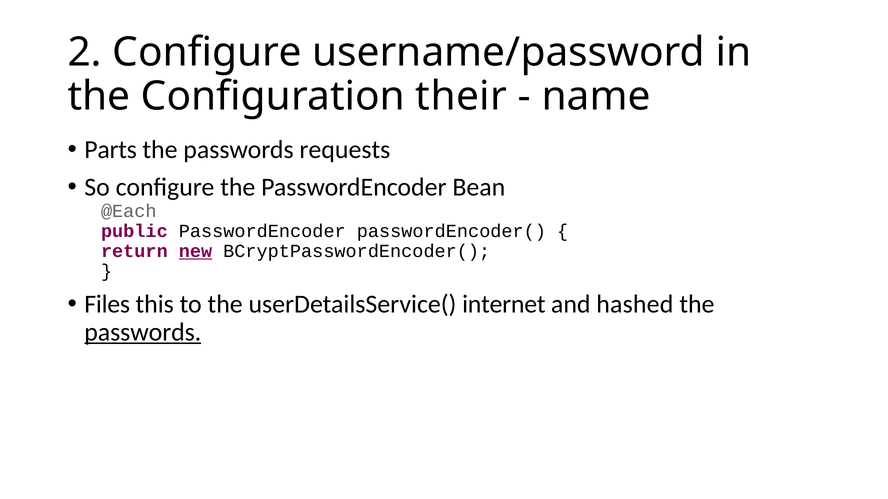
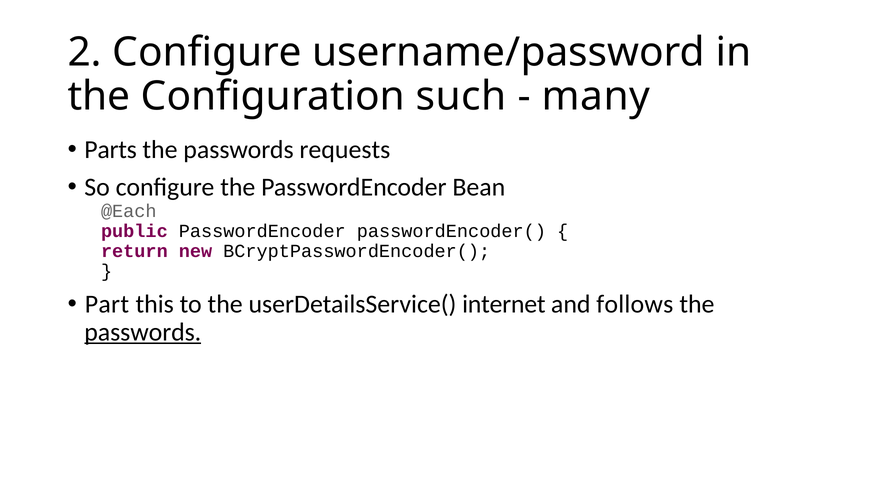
their: their -> such (461, 97)
name: name -> many (596, 97)
new underline: present -> none (195, 251)
Files: Files -> Part (107, 304)
hashed: hashed -> follows (635, 304)
